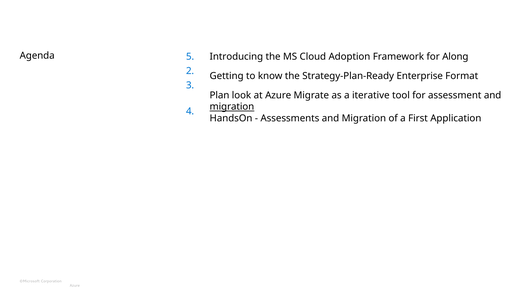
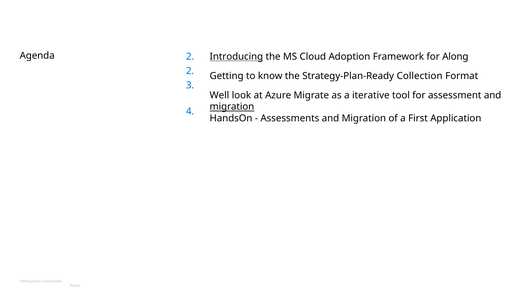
Agenda 5: 5 -> 2 (190, 57)
Introducing underline: none -> present (236, 57)
Enterprise: Enterprise -> Collection (420, 76)
Plan: Plan -> Well (219, 95)
